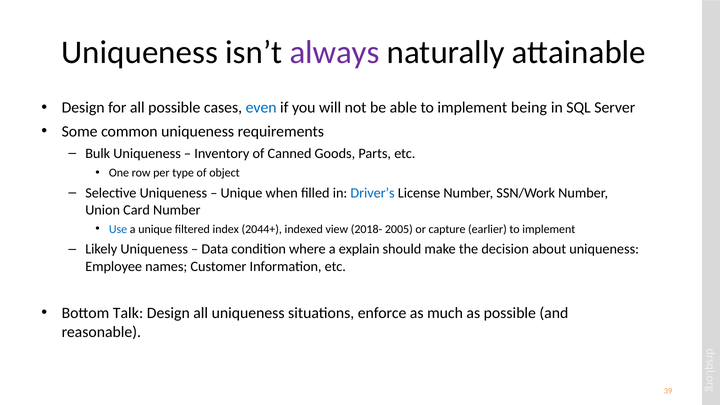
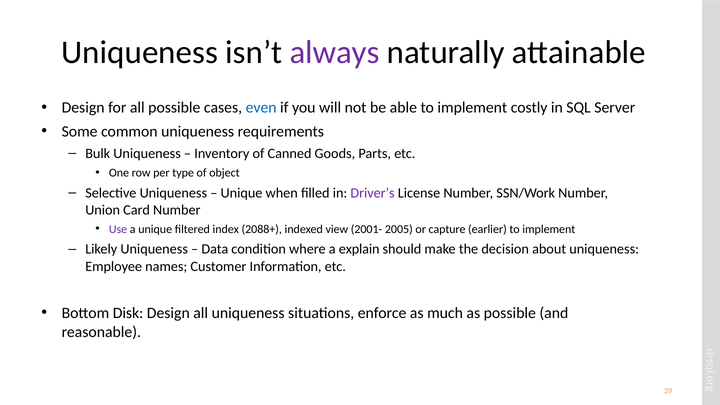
being: being -> costly (529, 108)
Driver’s colour: blue -> purple (373, 193)
Use colour: blue -> purple (118, 229)
2044+: 2044+ -> 2088+ (262, 229)
2018-: 2018- -> 2001- (367, 229)
Talk: Talk -> Disk (128, 313)
